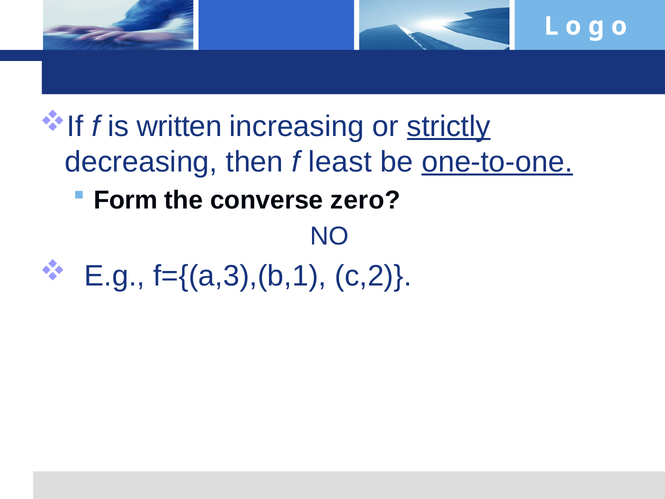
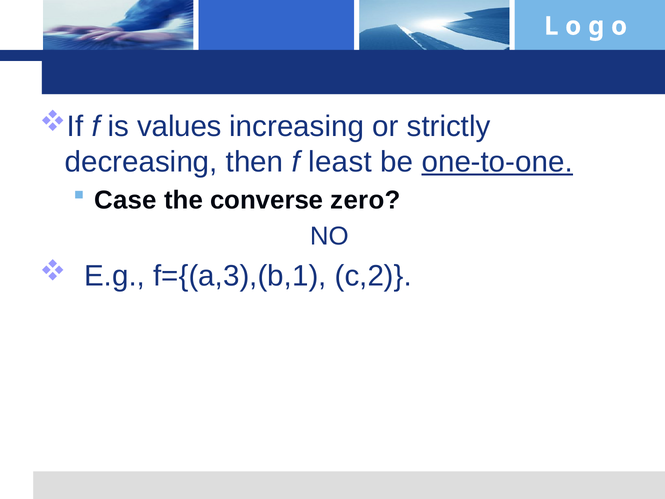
written: written -> values (179, 126)
strictly underline: present -> none (449, 126)
Form: Form -> Case (125, 200)
